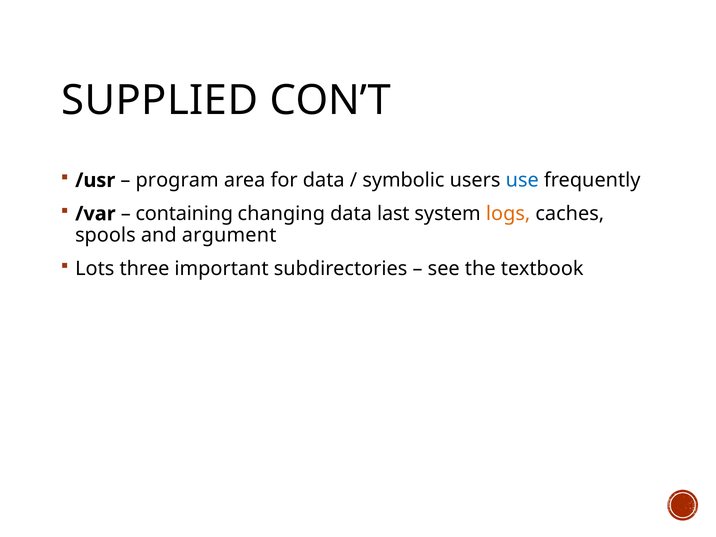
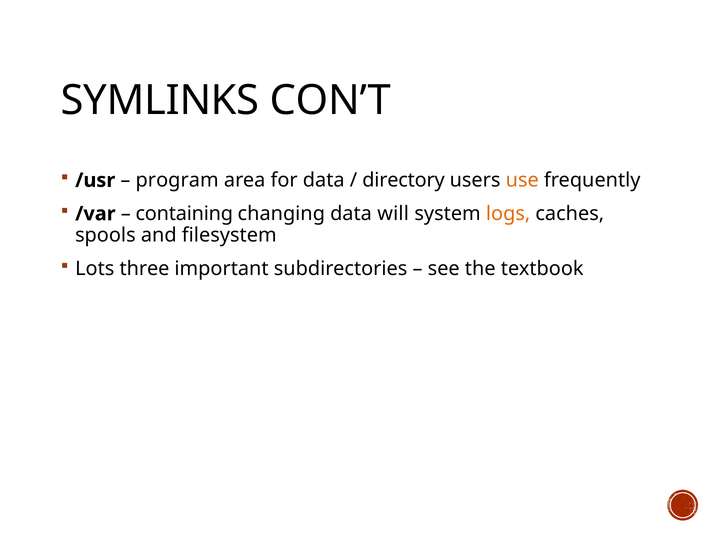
SUPPLIED: SUPPLIED -> SYMLINKS (160, 101)
symbolic: symbolic -> directory (404, 180)
use colour: blue -> orange (522, 180)
last: last -> will (393, 214)
argument: argument -> filesystem (229, 235)
